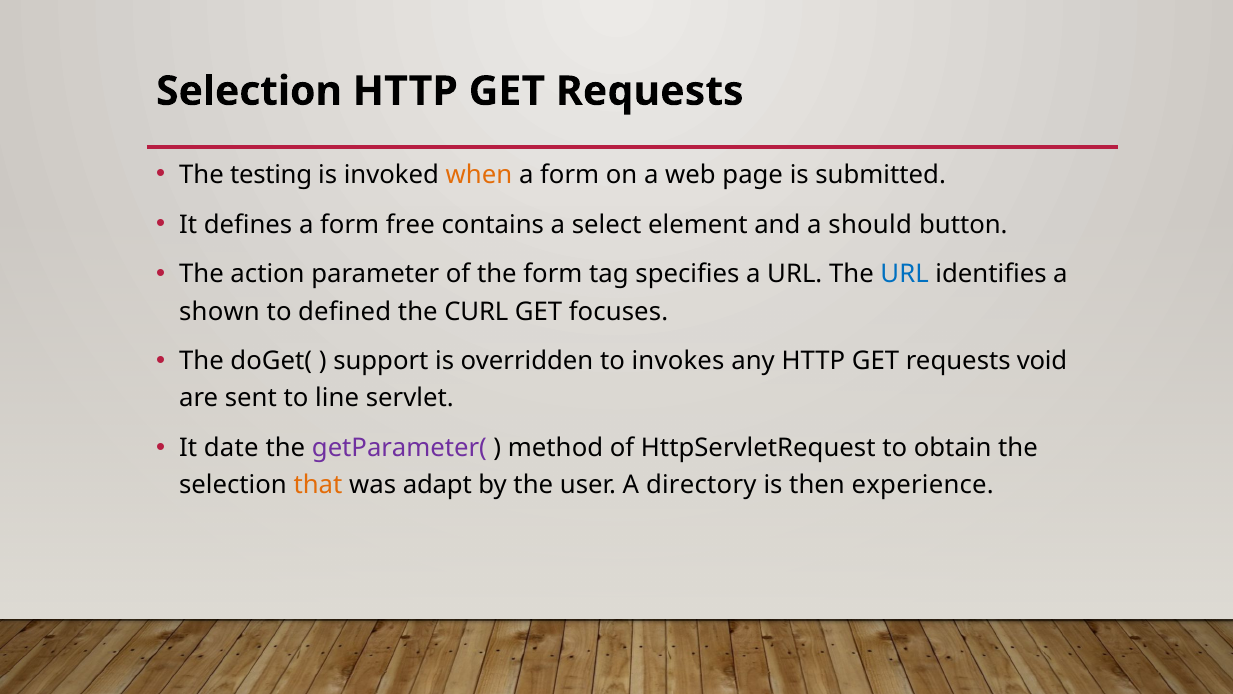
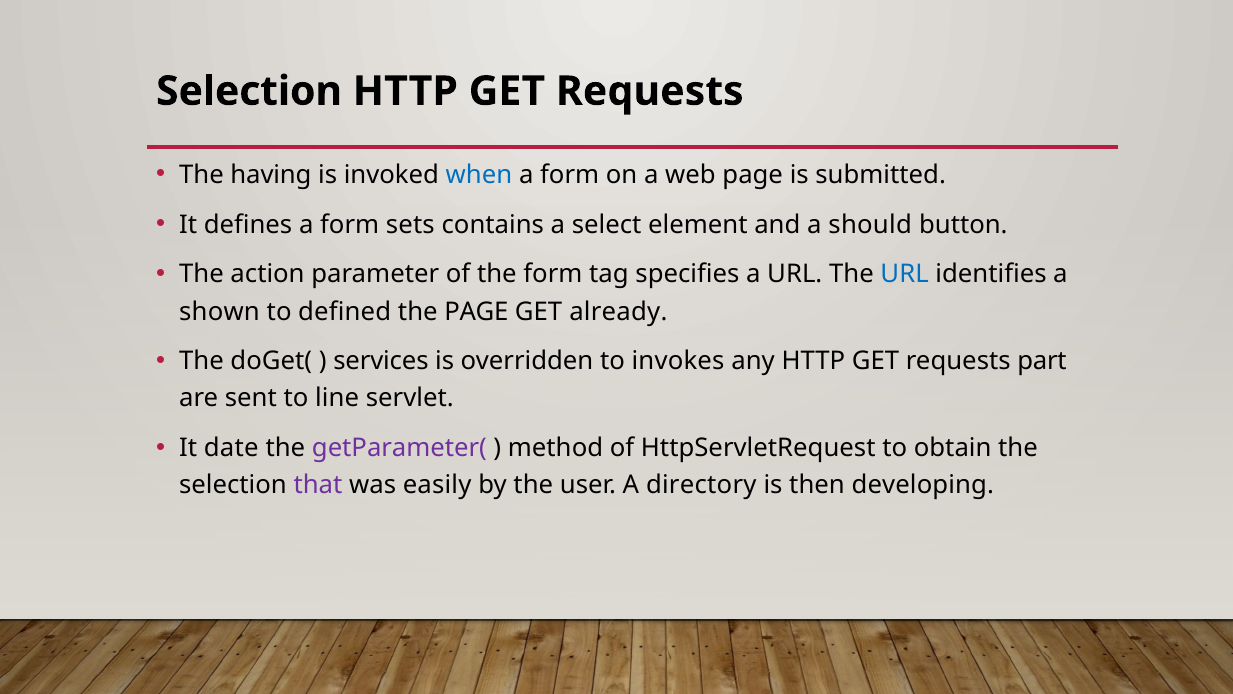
testing: testing -> having (271, 175)
when colour: orange -> blue (479, 175)
free: free -> sets (410, 224)
the CURL: CURL -> PAGE (476, 311)
focuses: focuses -> already (618, 311)
support: support -> services (381, 361)
void: void -> part (1042, 361)
that colour: orange -> purple (318, 485)
adapt: adapt -> easily (437, 485)
experience: experience -> developing (923, 485)
